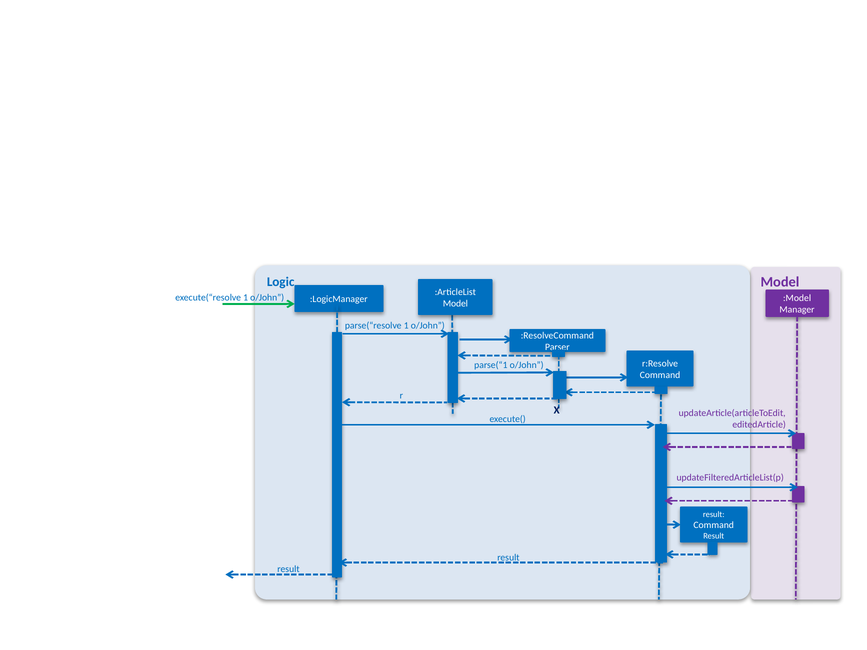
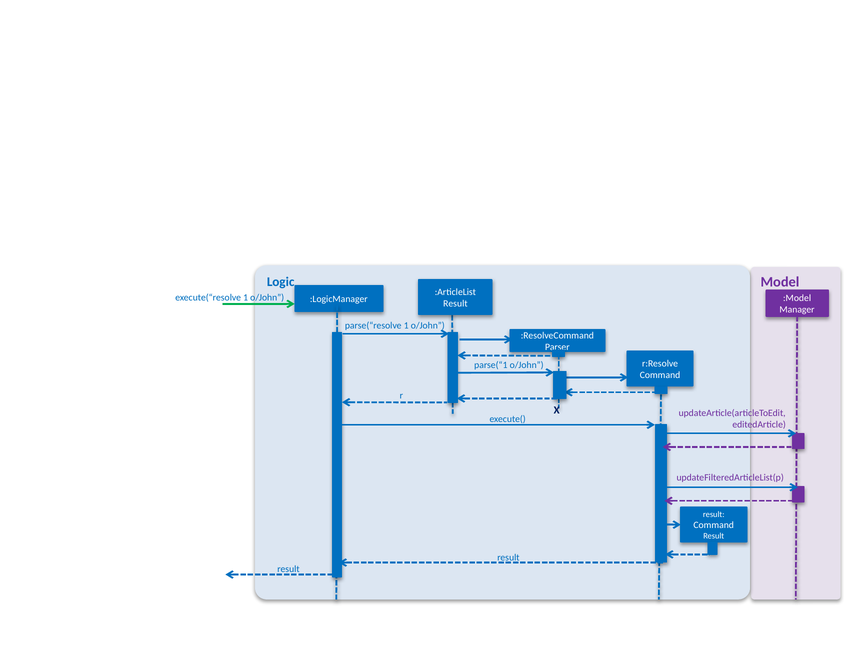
Model: Model -> Result (455, 304)
